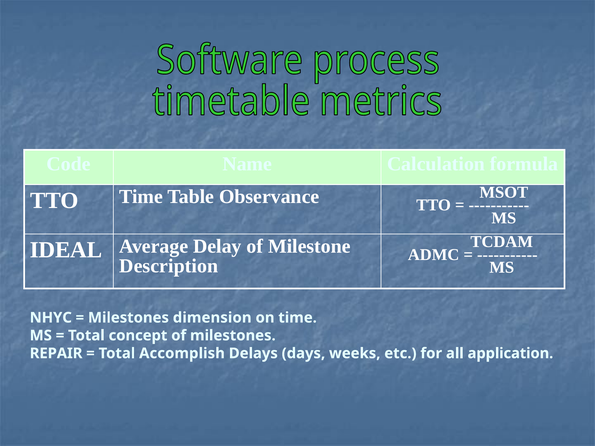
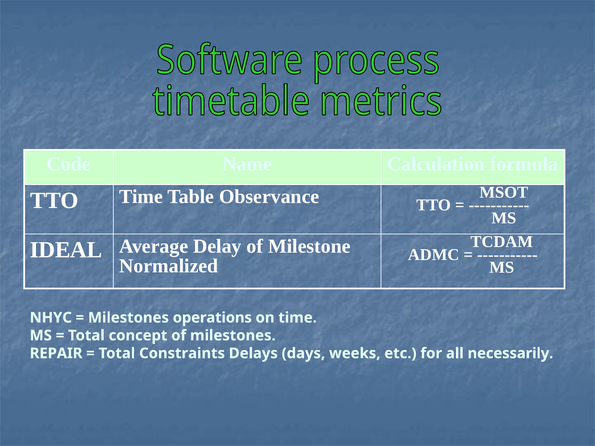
Description: Description -> Normalized (169, 266)
dimension: dimension -> operations (212, 318)
Accomplish: Accomplish -> Constraints (182, 354)
application: application -> necessarily (510, 354)
